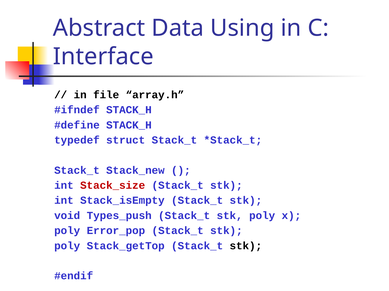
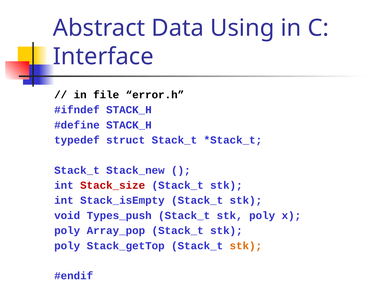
array.h: array.h -> error.h (155, 95)
Error_pop: Error_pop -> Array_pop (116, 231)
stk colour: black -> orange (246, 246)
